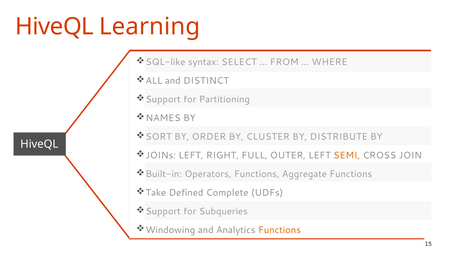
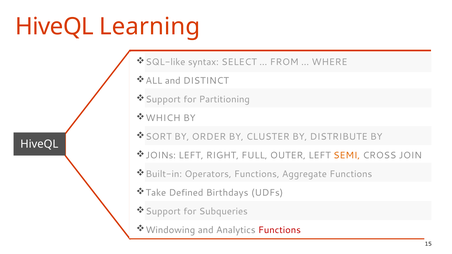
NAMES: NAMES -> WHICH (163, 118)
Complete: Complete -> Birthdays (227, 193)
Functions colour: orange -> red (280, 230)
